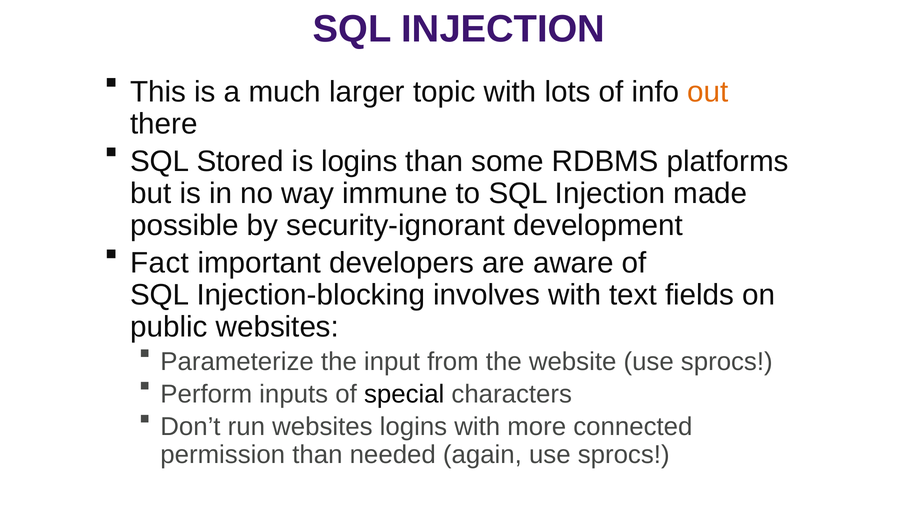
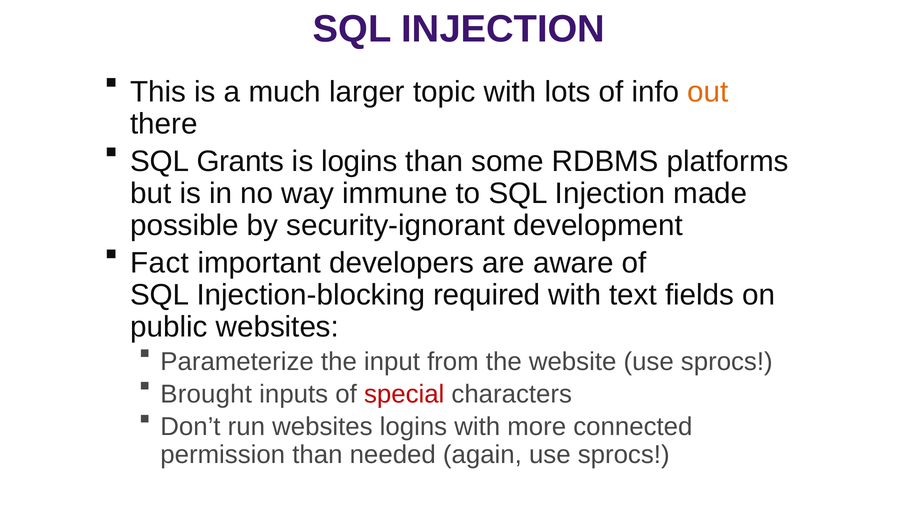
Stored: Stored -> Grants (240, 162)
involves: involves -> required (487, 295)
Perform: Perform -> Brought (206, 394)
special colour: black -> red (404, 394)
